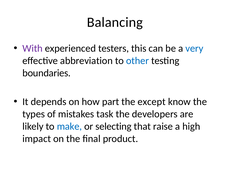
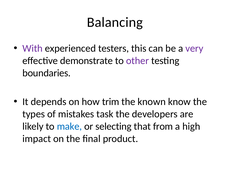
very colour: blue -> purple (194, 48)
abbreviation: abbreviation -> demonstrate (86, 61)
other colour: blue -> purple (137, 61)
part: part -> trim (111, 101)
except: except -> known (152, 101)
raise: raise -> from (163, 126)
